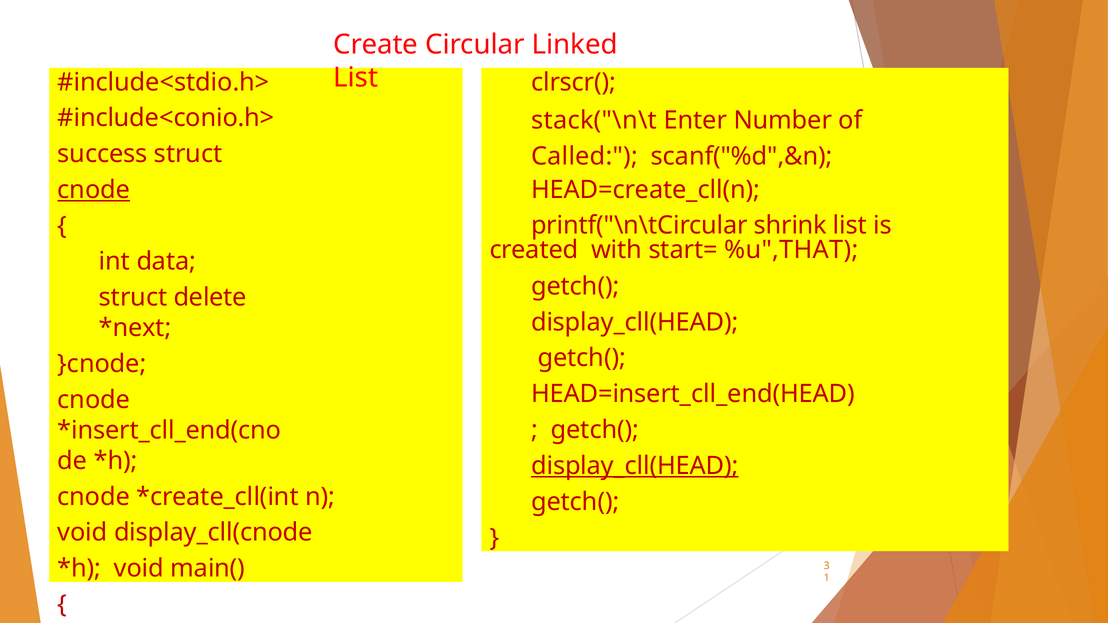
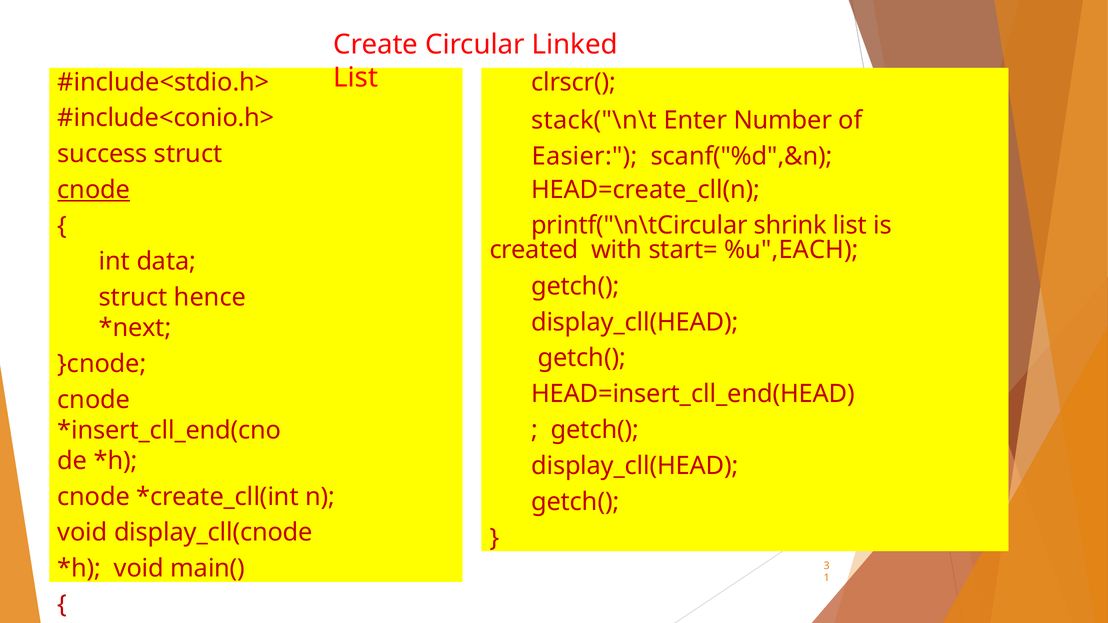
Called: Called -> Easier (585, 156)
%u",THAT: %u",THAT -> %u",EACH (791, 250)
delete: delete -> hence (210, 298)
display_cll(HEAD underline: present -> none (635, 466)
